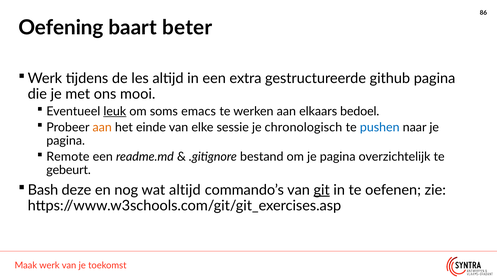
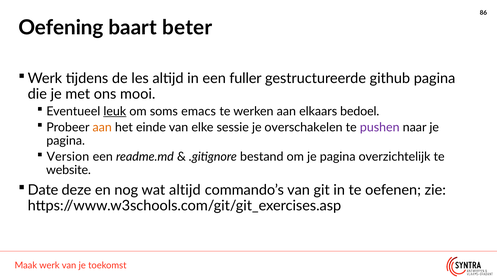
extra: extra -> fuller (245, 78)
chronologisch: chronologisch -> overschakelen (304, 127)
pushen colour: blue -> purple (380, 127)
Remote: Remote -> Version (68, 157)
gebeurt: gebeurt -> website (69, 170)
Bash: Bash -> Date (43, 190)
git underline: present -> none (322, 190)
